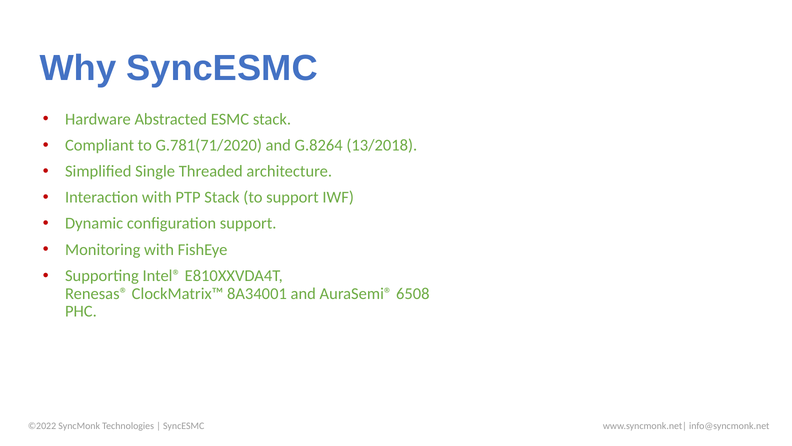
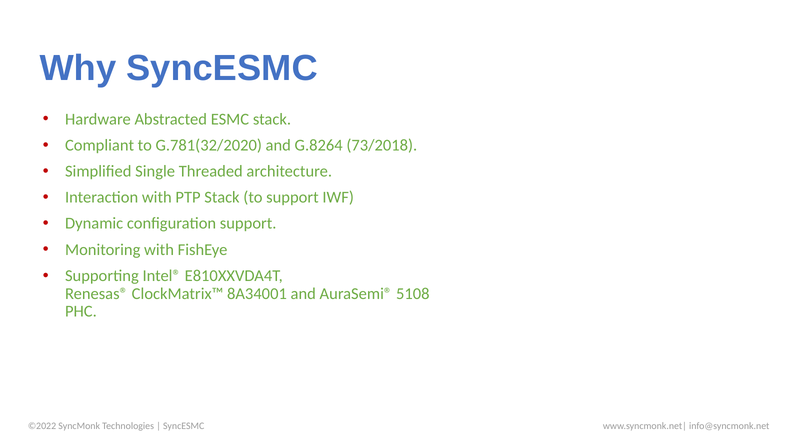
G.781(71/2020: G.781(71/2020 -> G.781(32/2020 (209, 145)
13/2018: 13/2018 -> 73/2018 (382, 145)
6508: 6508 -> 5108 (413, 293)
